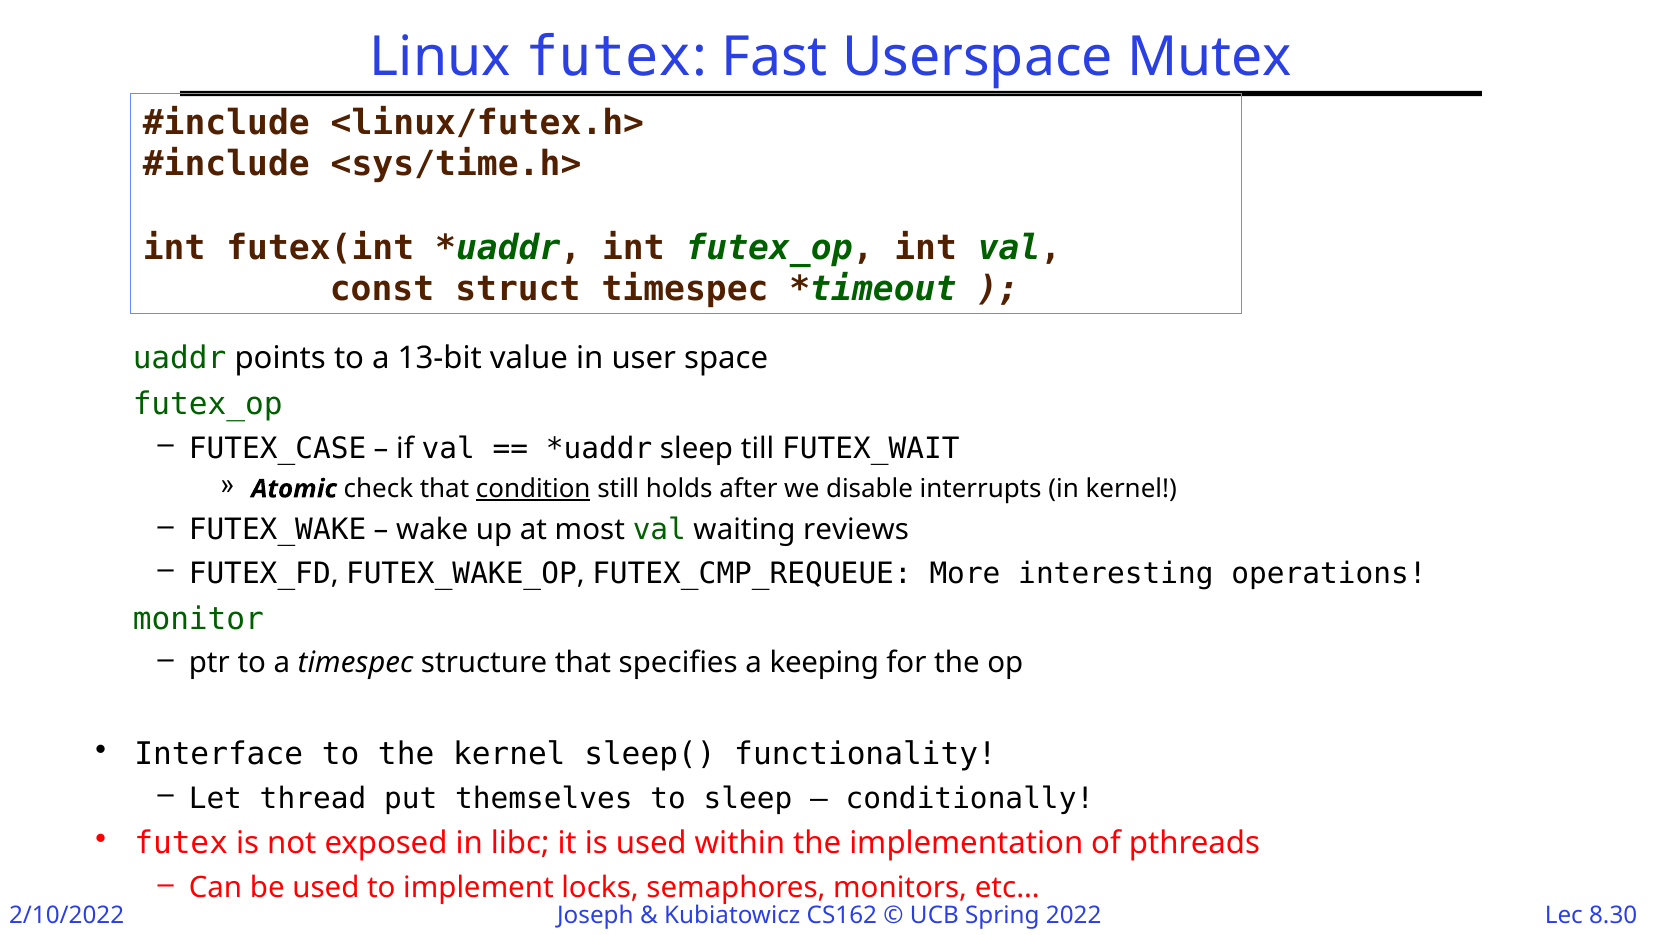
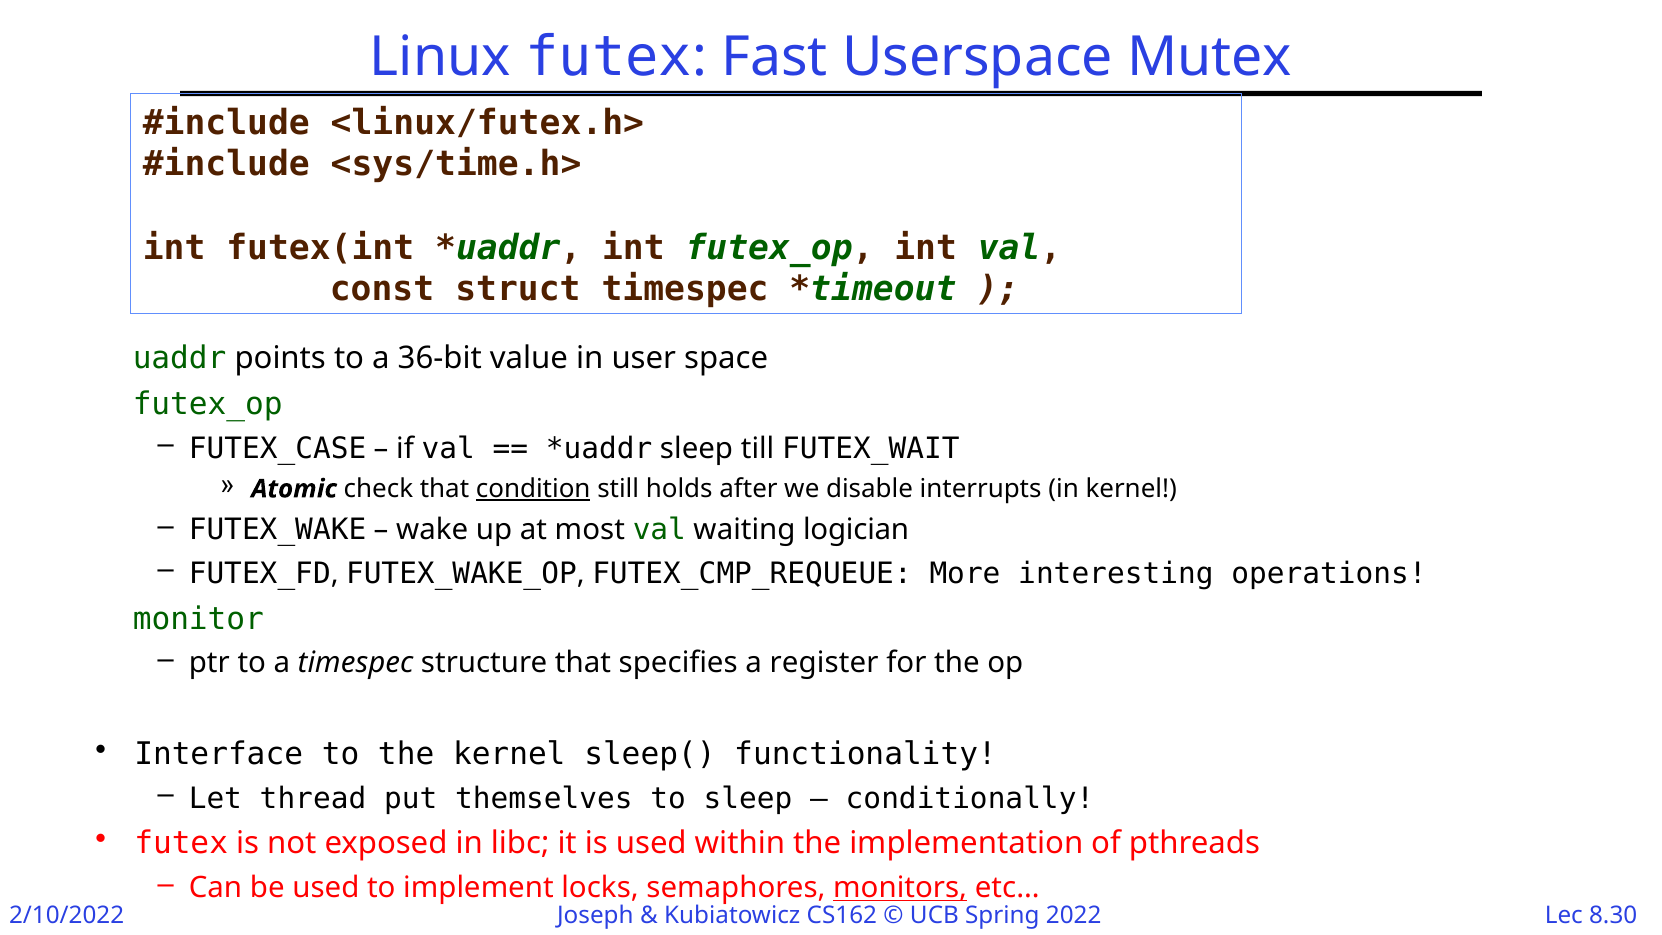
13-bit: 13-bit -> 36-bit (440, 358)
reviews: reviews -> logician (856, 530)
keeping: keeping -> register (824, 663)
monitors underline: none -> present (900, 888)
